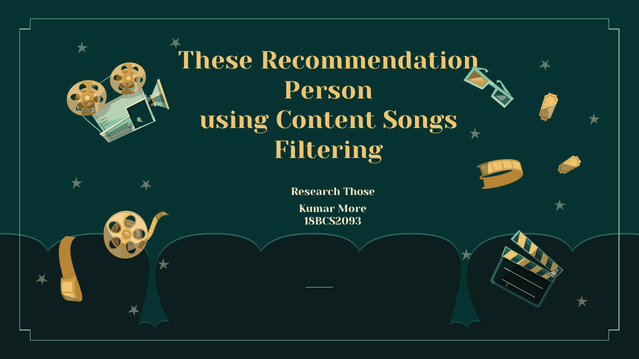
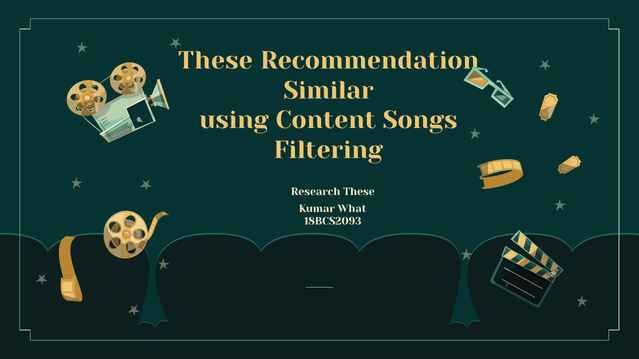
Person: Person -> Similar (329, 91)
Research Those: Those -> These (359, 192)
More: More -> What (352, 209)
